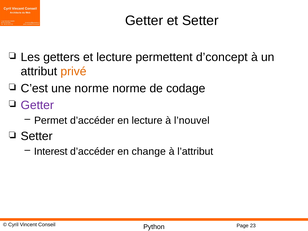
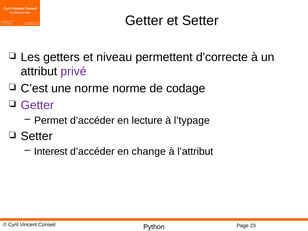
et lecture: lecture -> niveau (114, 57)
d’concept: d’concept -> d’correcte (222, 57)
privé colour: orange -> purple (73, 72)
l’nouvel: l’nouvel -> l’typage (192, 120)
